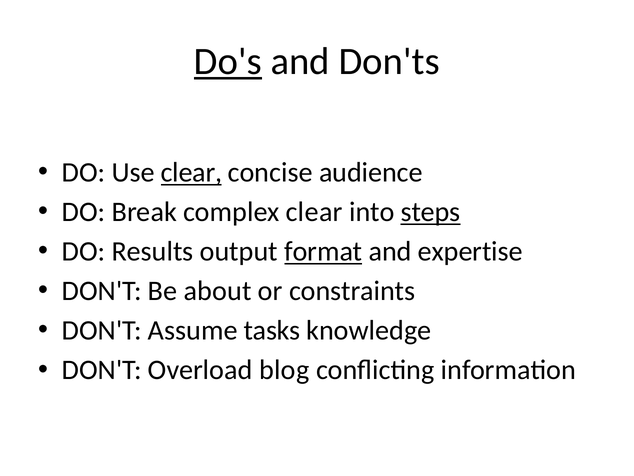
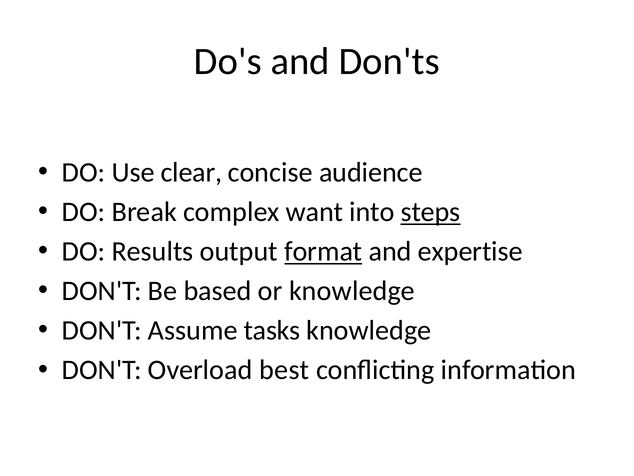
Do's underline: present -> none (228, 61)
clear underline: present -> none (191, 172)
complex clear: clear -> want (314, 212)
about: about -> based (218, 291)
or constraints: constraints -> knowledge (352, 291)
blog: blog -> best (284, 370)
